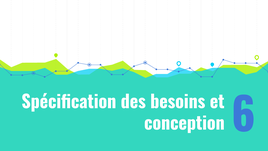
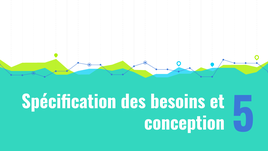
6: 6 -> 5 (243, 116)
